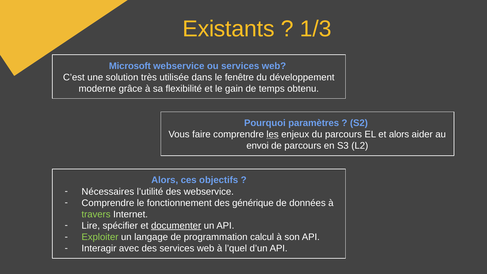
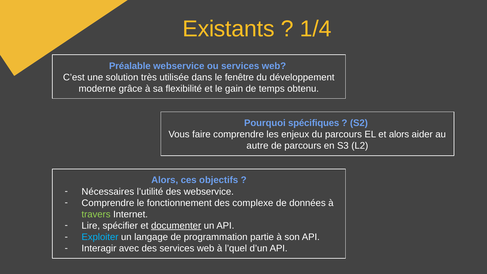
1/3: 1/3 -> 1/4 (316, 29)
Microsoft: Microsoft -> Préalable (130, 66)
paramètres: paramètres -> spécifiques (314, 123)
les underline: present -> none (273, 134)
envoi: envoi -> autre (257, 146)
générique: générique -> complexe (253, 203)
Exploiter colour: light green -> light blue (100, 237)
calcul: calcul -> partie (262, 237)
